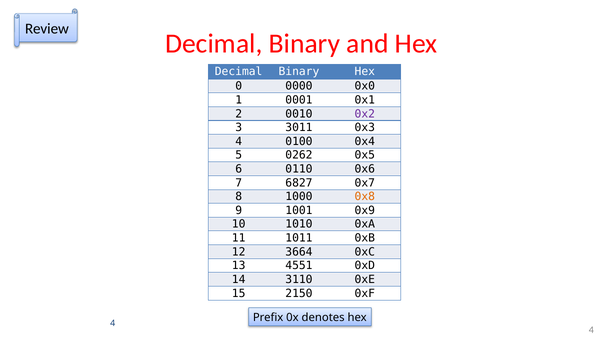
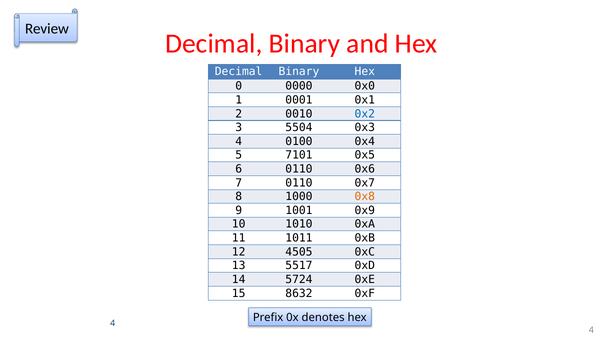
0x2 colour: purple -> blue (365, 114)
3011: 3011 -> 5504 (299, 128)
0262: 0262 -> 7101 (299, 155)
7 6827: 6827 -> 0110 (299, 183)
3664: 3664 -> 4505 (299, 252)
4551: 4551 -> 5517 (299, 266)
3110: 3110 -> 5724 (299, 280)
2150: 2150 -> 8632 (299, 293)
